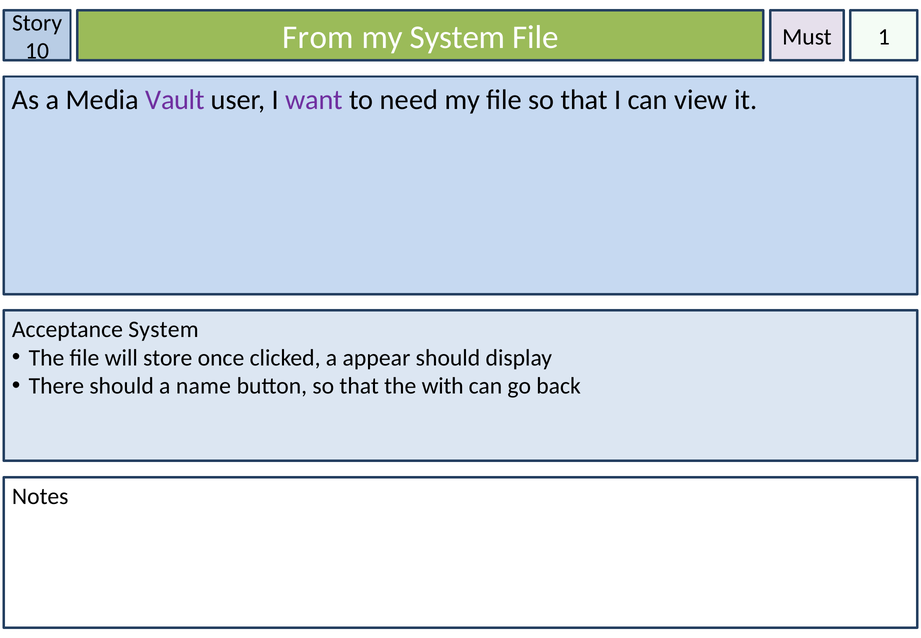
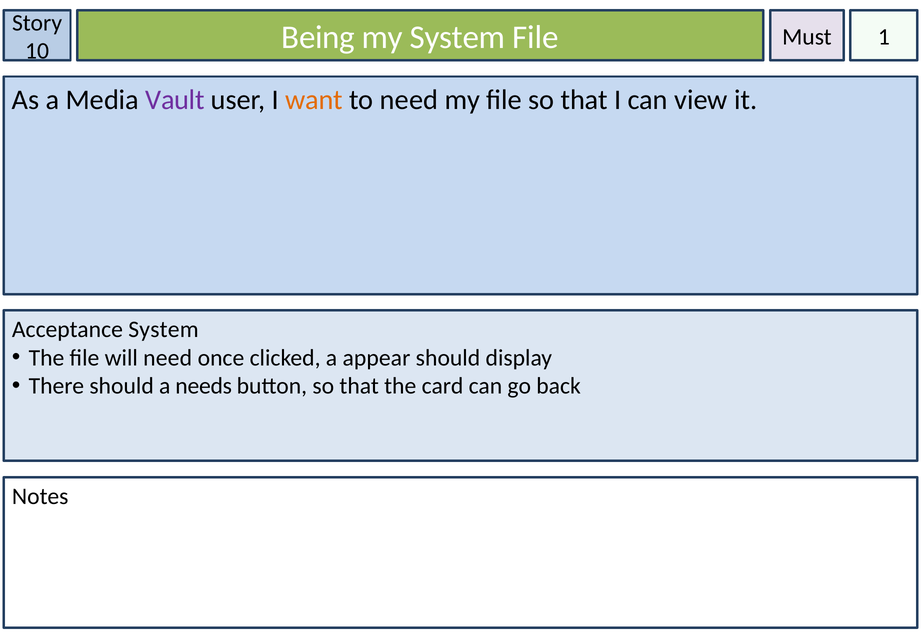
From: From -> Being (318, 38)
want colour: purple -> orange (314, 100)
will store: store -> need (168, 358)
name: name -> needs (204, 386)
with: with -> card (443, 386)
